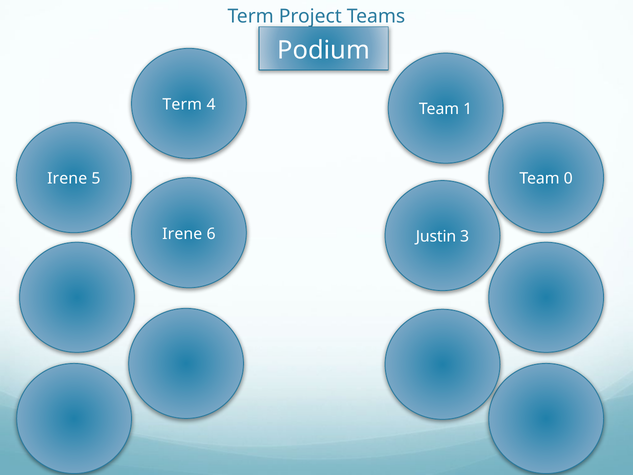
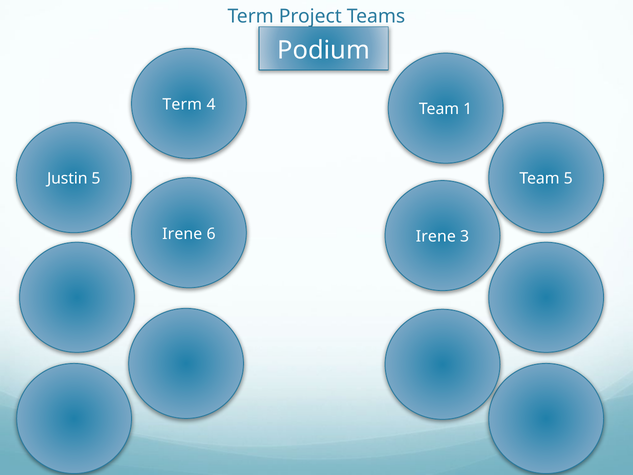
Irene: Irene -> Justin (67, 179)
0: 0 -> 5 (568, 179)
Justin: Justin -> Irene (436, 237)
